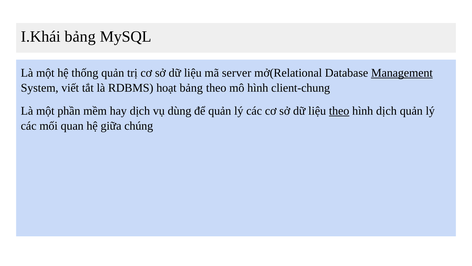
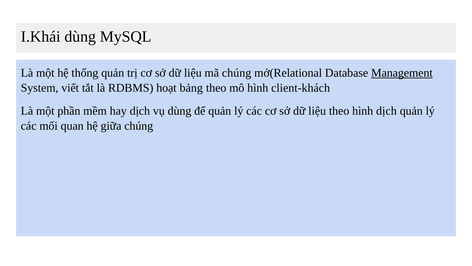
I.Khái bảng: bảng -> dùng (80, 37)
mã server: server -> chúng (237, 73)
client-chung: client-chung -> client-khách (301, 88)
theo underline: present -> none (339, 111)
